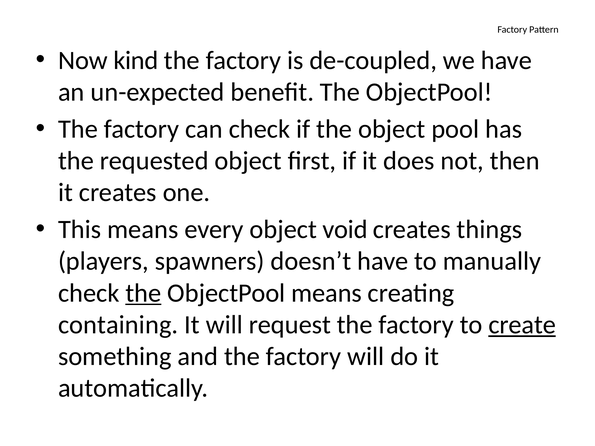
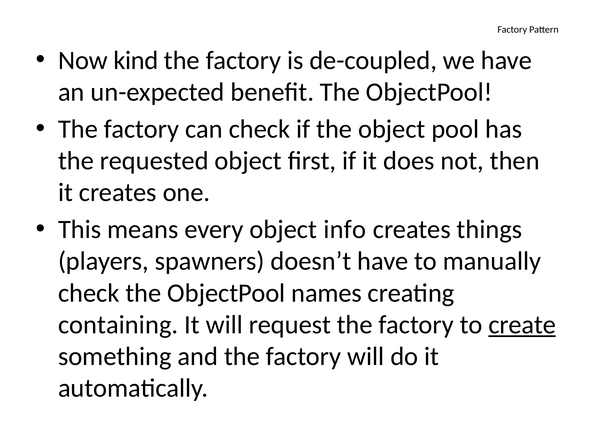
void: void -> info (345, 230)
the underline: present -> none (143, 293)
ObjectPool means: means -> names (327, 293)
